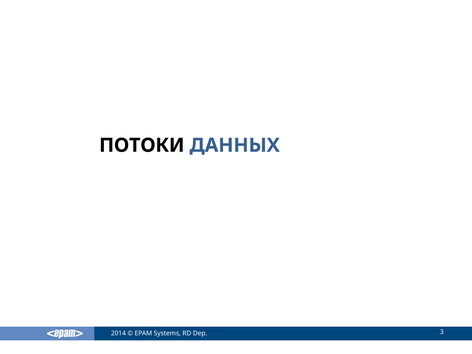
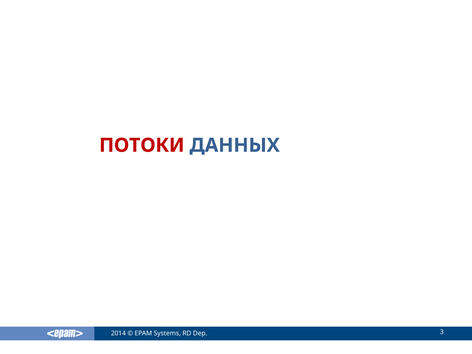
ПОТОКИ colour: black -> red (142, 145)
